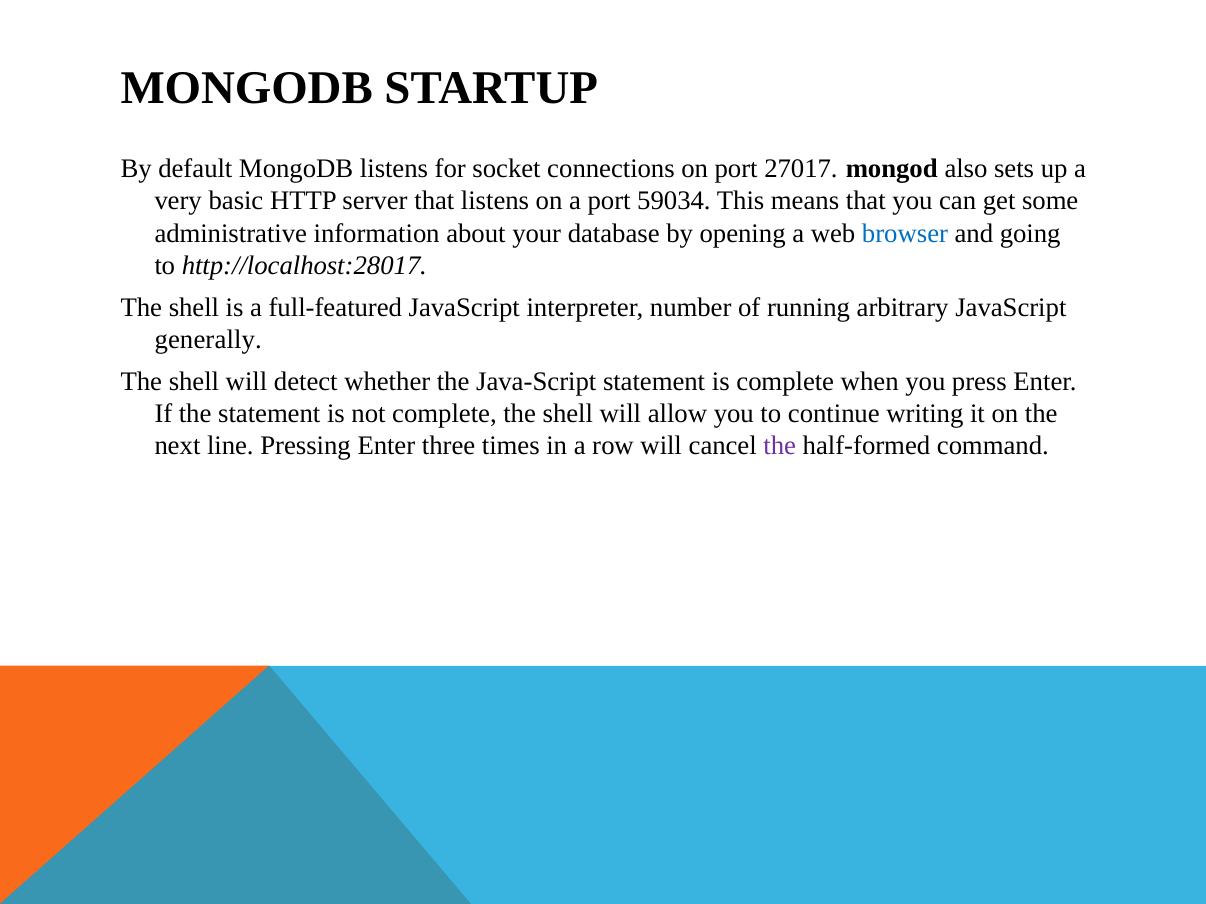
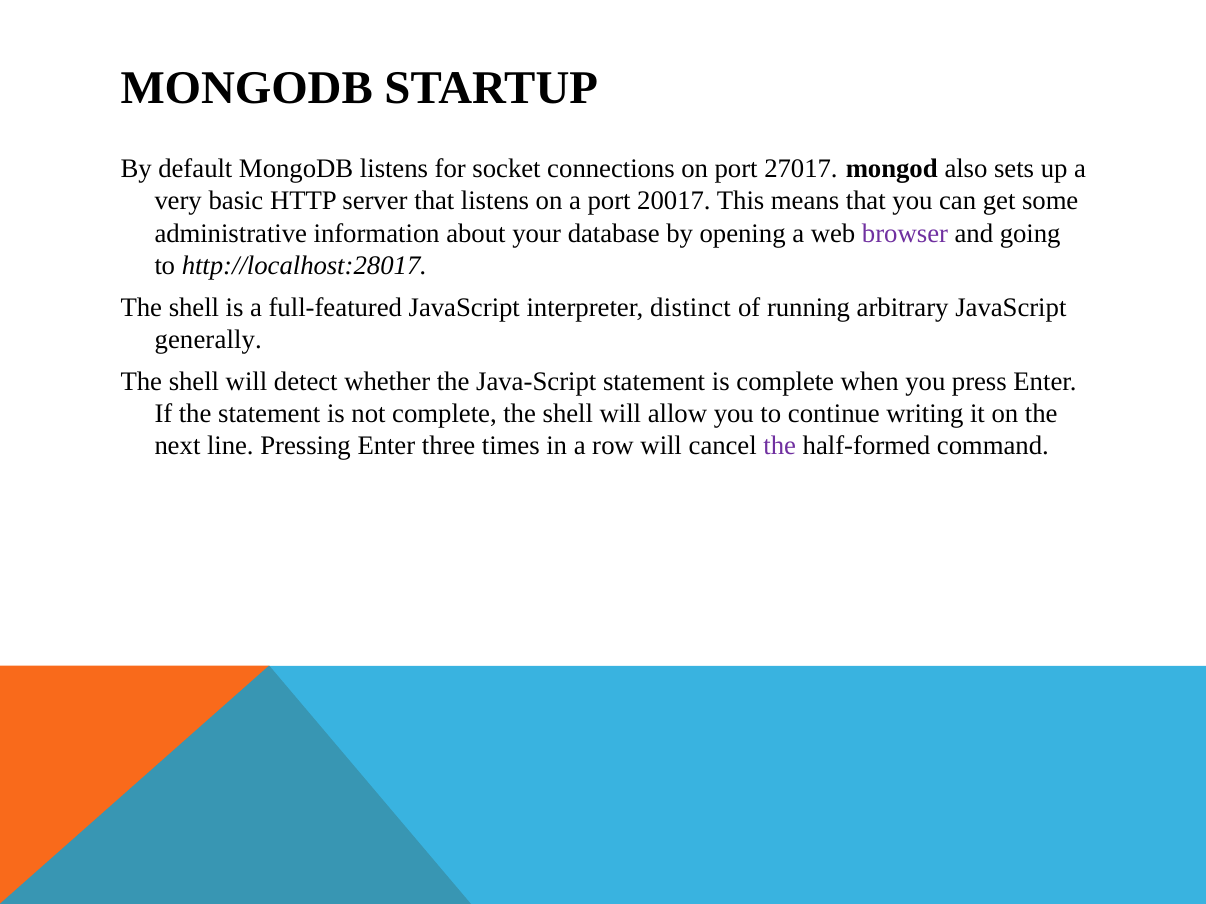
59034: 59034 -> 20017 (674, 201)
browser colour: blue -> purple (905, 233)
number: number -> distinct (691, 308)
